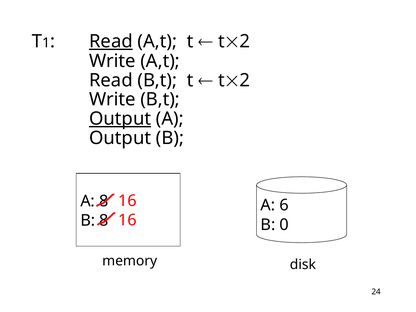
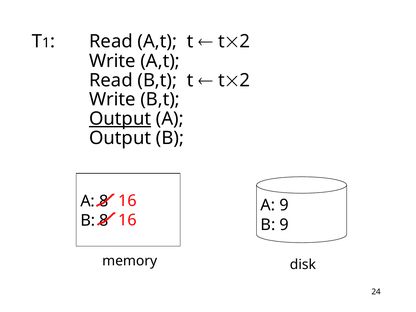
Read underline: present -> none (111, 41)
A 6: 6 -> 9 (284, 205)
B 0: 0 -> 9 (284, 225)
